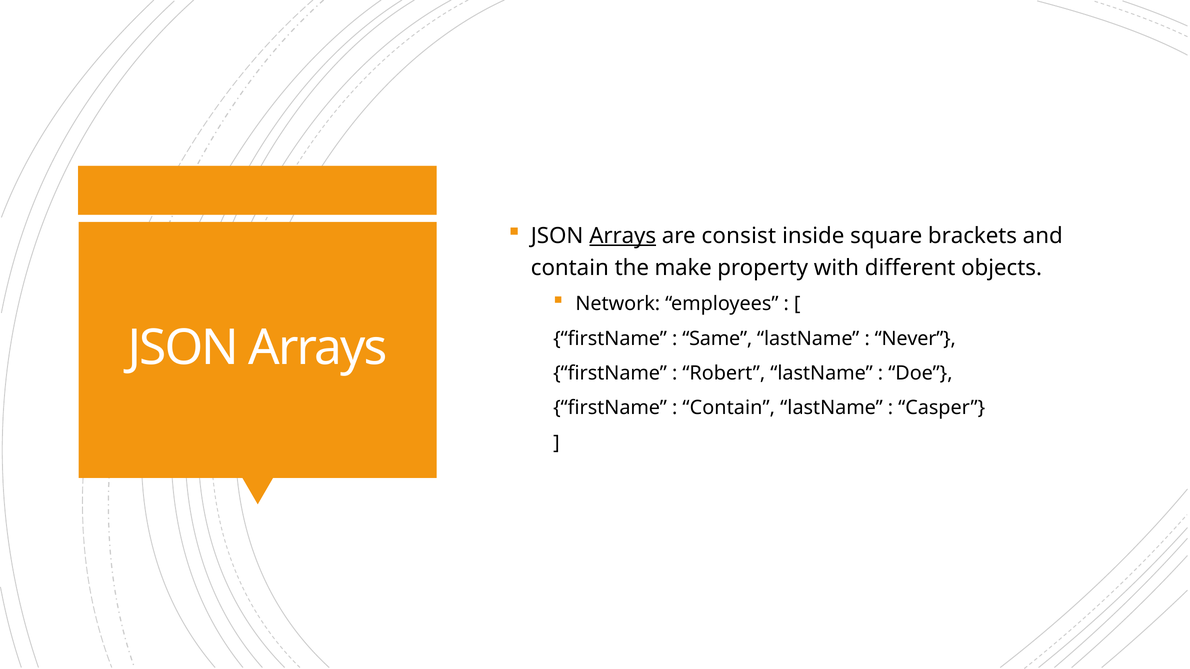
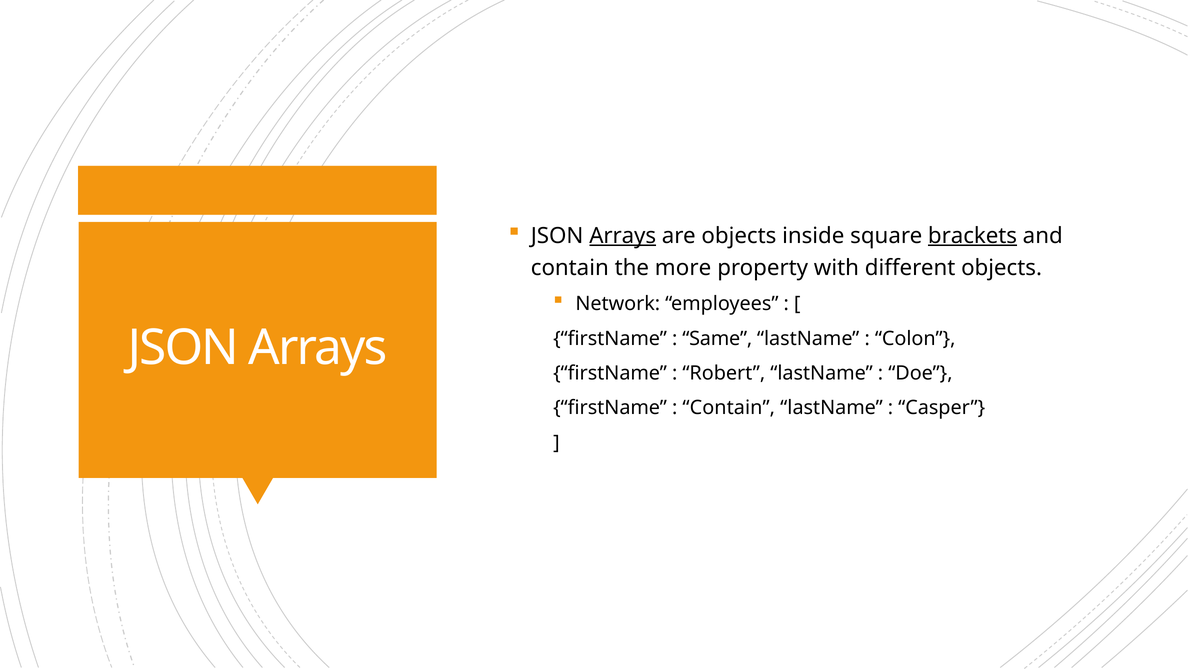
are consist: consist -> objects (739, 236)
brackets underline: none -> present (973, 236)
make: make -> more (683, 268)
Never: Never -> Colon (915, 339)
